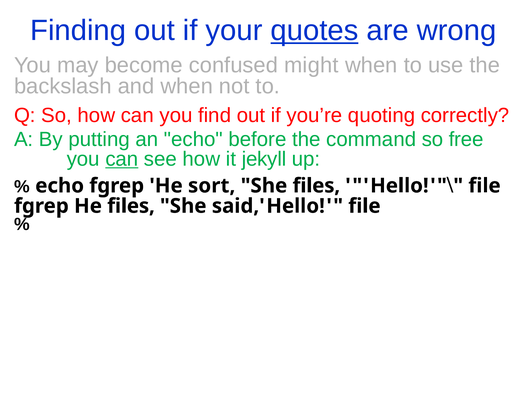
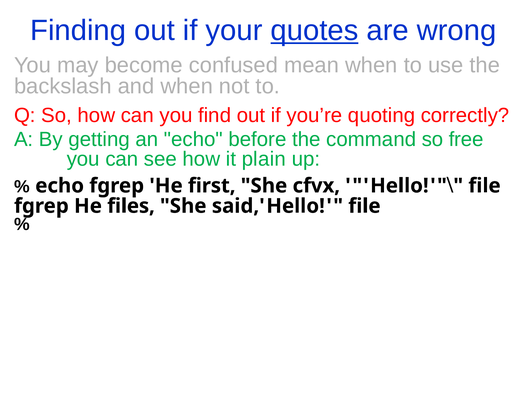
might: might -> mean (312, 65)
A By putting: putting -> getting (99, 139)
can underline: present -> none (122, 159)
jekyll: jekyll -> plain (264, 159)
sort: sort -> first (212, 185)
She files: files -> cfvx (316, 185)
